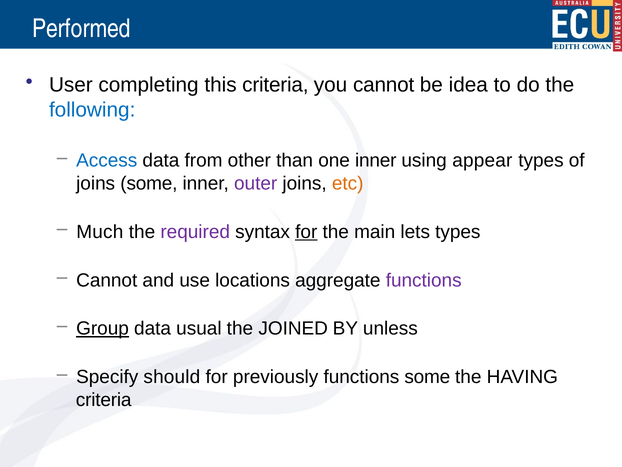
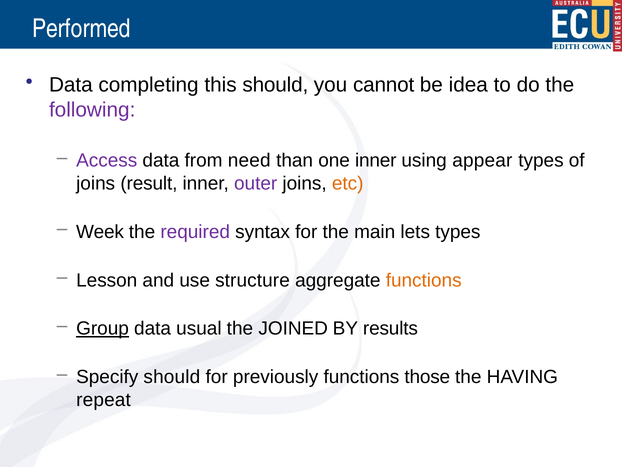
User: User -> Data (71, 85)
this criteria: criteria -> should (275, 85)
following colour: blue -> purple (92, 110)
Access colour: blue -> purple (107, 160)
other: other -> need (249, 160)
joins some: some -> result (149, 183)
Much: Much -> Week (100, 232)
for underline: present -> none (306, 232)
Cannot: Cannot -> Lesson (107, 280)
locations: locations -> structure (252, 280)
functions colour: purple -> orange (424, 280)
unless: unless -> results (390, 328)
functions some: some -> those (427, 377)
criteria: criteria -> repeat (104, 399)
